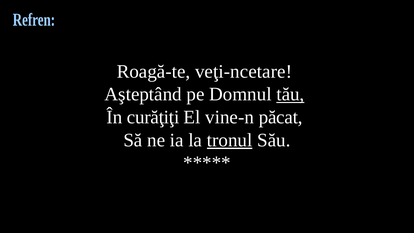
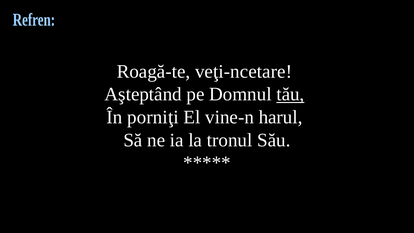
curăţiţi: curăţiţi -> porniţi (153, 117)
păcat: păcat -> harul (281, 117)
tronul underline: present -> none (230, 140)
